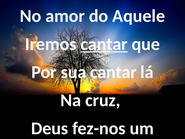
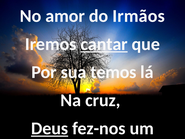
Aquele: Aquele -> Irmãos (139, 16)
sua cantar: cantar -> temos (113, 72)
Deus underline: none -> present (50, 128)
